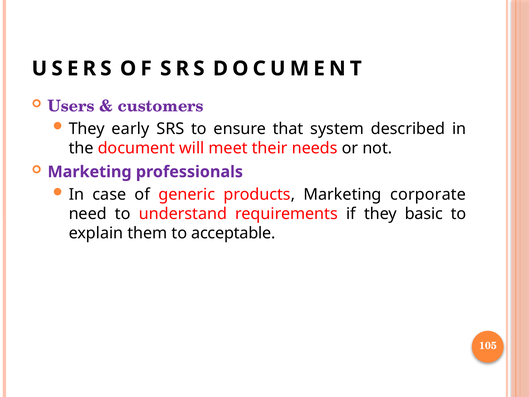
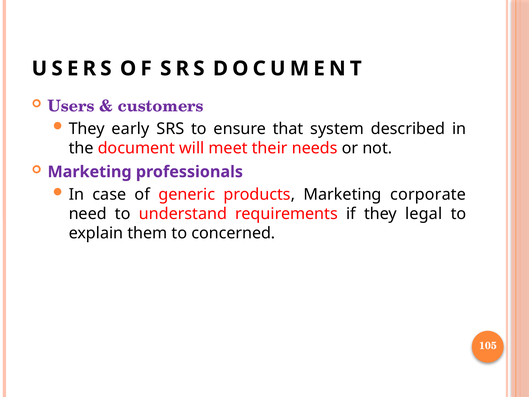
basic: basic -> legal (424, 214)
acceptable: acceptable -> concerned (233, 233)
